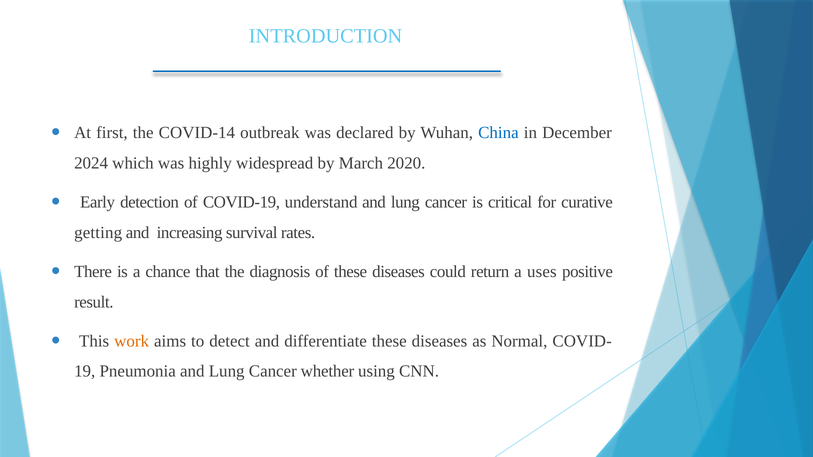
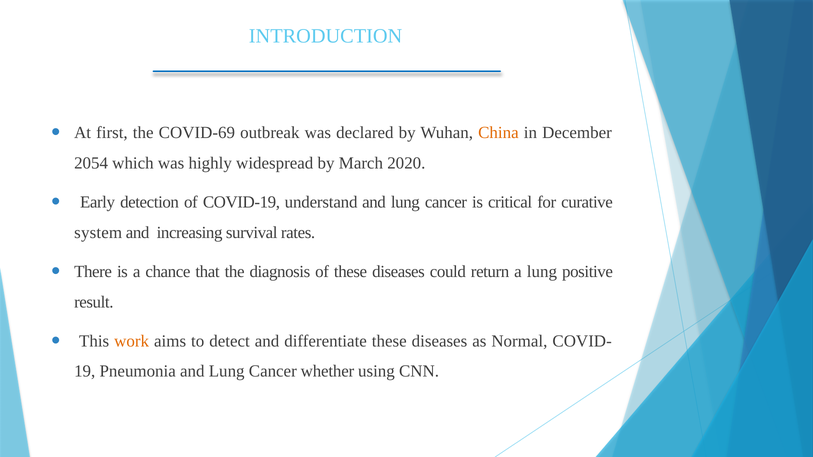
COVID-14: COVID-14 -> COVID-69 (197, 133)
China colour: blue -> orange (498, 133)
2024: 2024 -> 2054 (91, 163)
getting: getting -> system (98, 233)
a uses: uses -> lung (542, 272)
